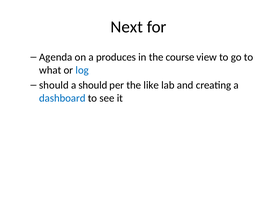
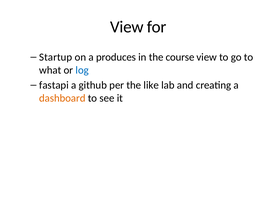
Next: Next -> View (127, 27)
Agenda: Agenda -> Startup (56, 57)
should: should -> fastapi (54, 85)
a should: should -> github (93, 85)
dashboard colour: blue -> orange (62, 98)
